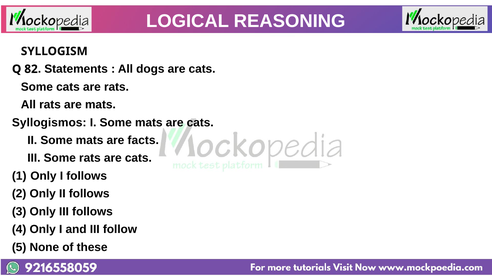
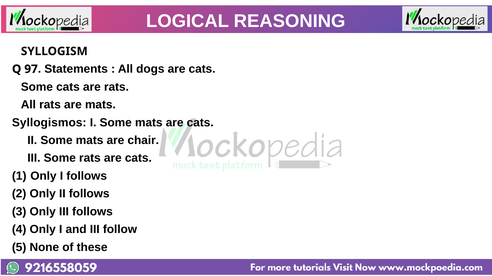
82: 82 -> 97 (31, 69)
facts: facts -> chair (143, 141)
